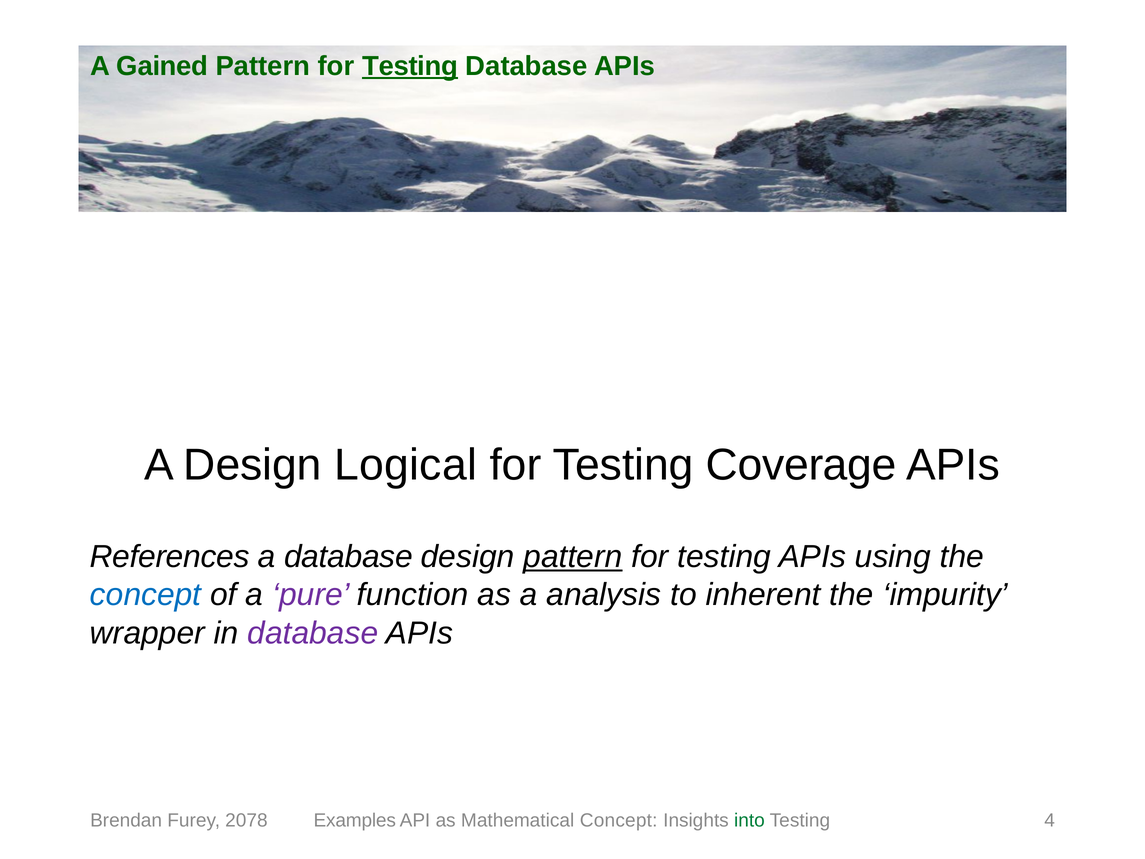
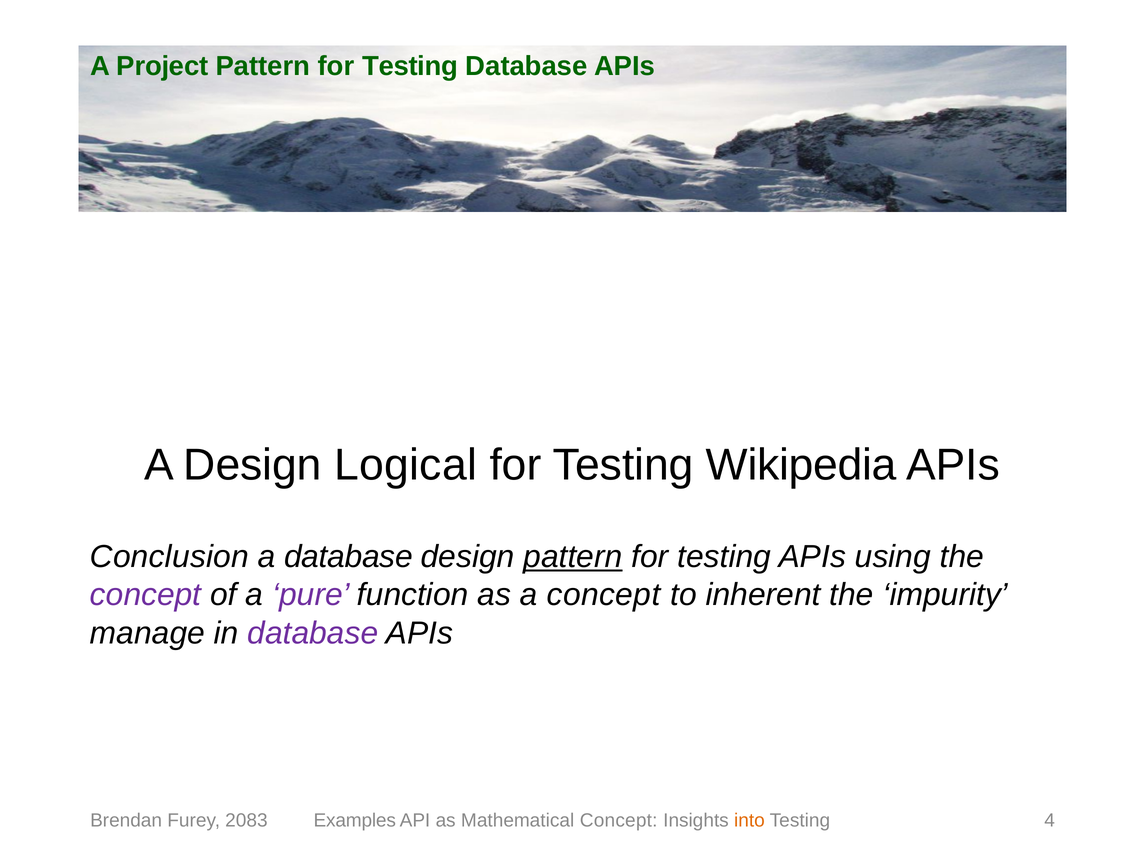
Gained: Gained -> Project (162, 66)
Testing underline: present -> none (410, 66)
Coverage: Coverage -> Wikipedia (801, 465)
References: References -> Conclusion (169, 556)
concept colour: blue -> purple (146, 595)
a analysis: analysis -> concept (604, 595)
wrapper: wrapper -> manage (147, 633)
2078: 2078 -> 2083 (246, 820)
into colour: green -> orange (749, 820)
